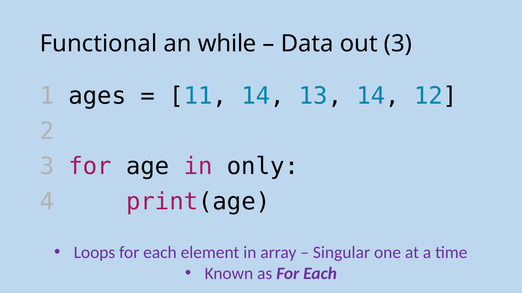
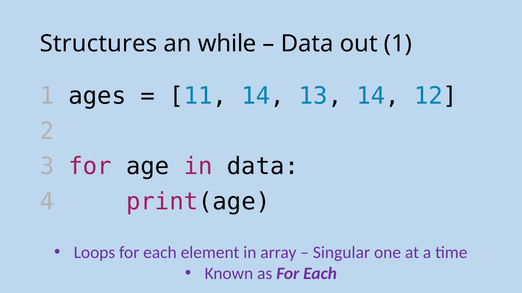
Functional: Functional -> Structures (98, 44)
out 3: 3 -> 1 (398, 44)
in only: only -> data (263, 167)
